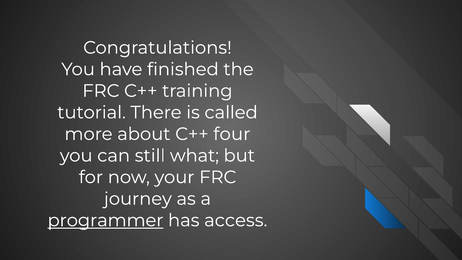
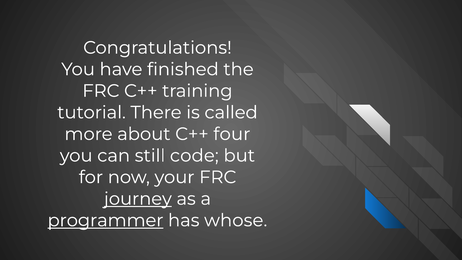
what: what -> code (194, 156)
journey underline: none -> present (138, 199)
access: access -> whose (236, 220)
